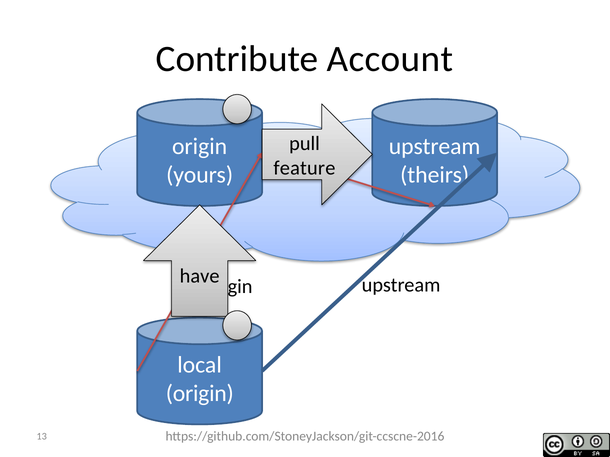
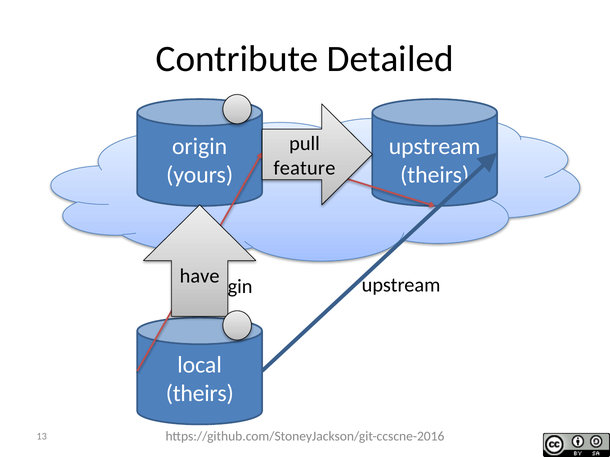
Account: Account -> Detailed (390, 59)
origin: origin -> theirs (200, 394)
